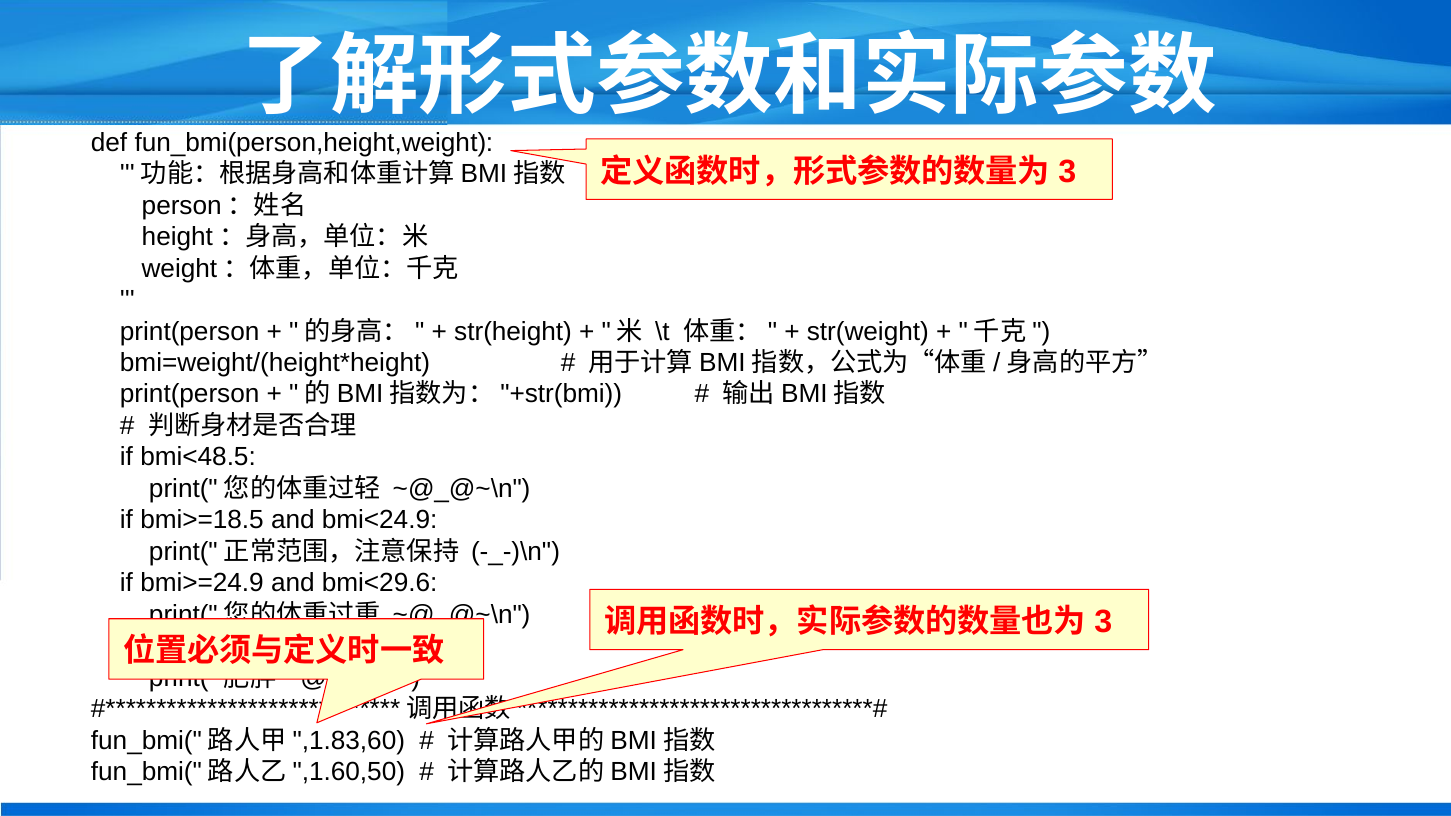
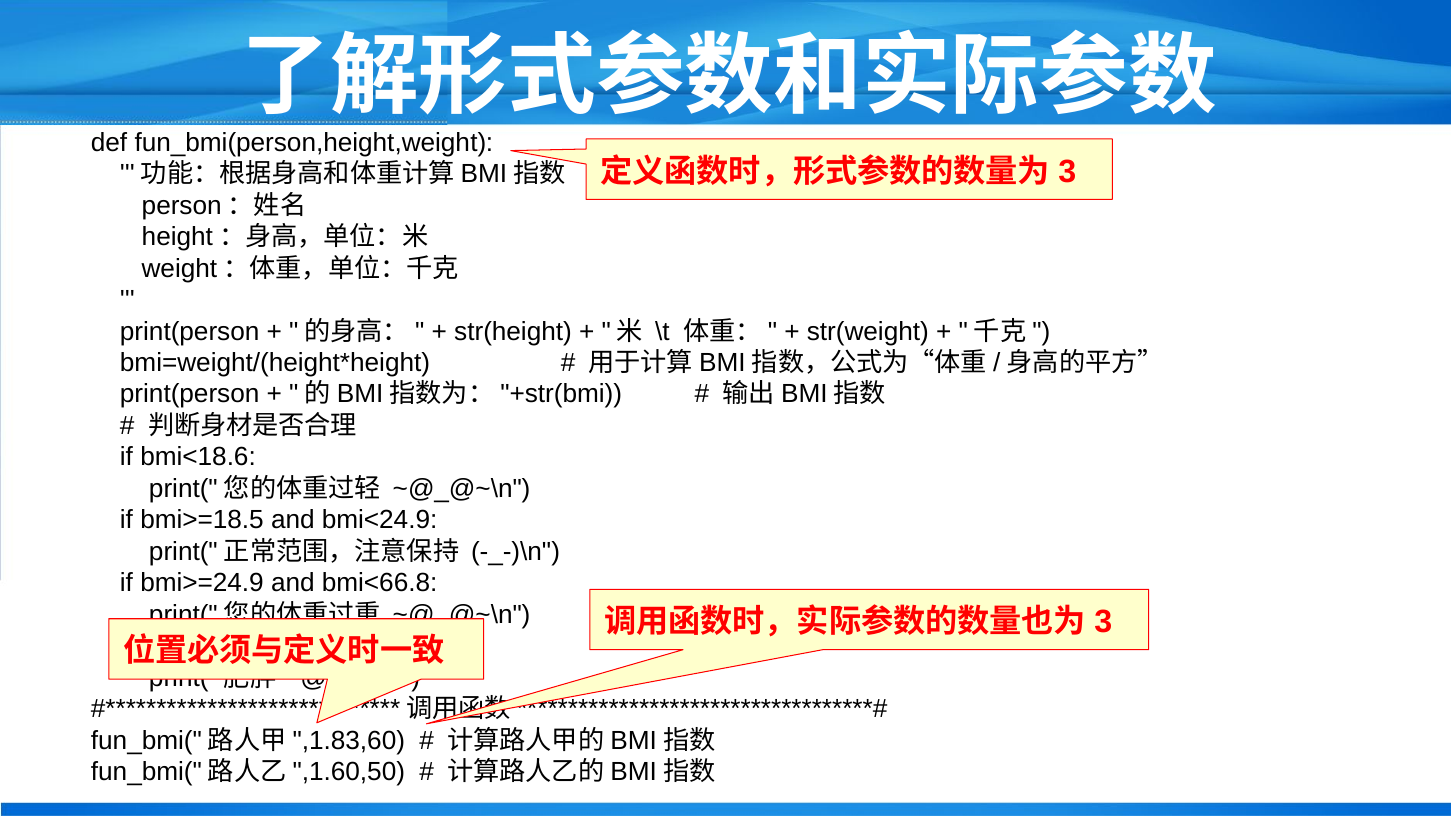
bmi<48.5: bmi<48.5 -> bmi<18.6 (198, 457)
bmi<29.6: bmi<29.6 -> bmi<66.8 (380, 583)
